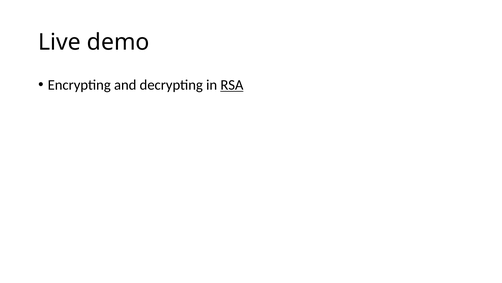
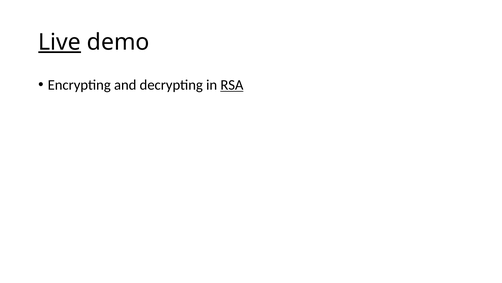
Live underline: none -> present (60, 42)
